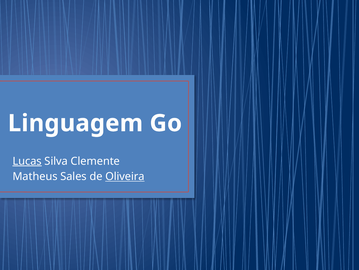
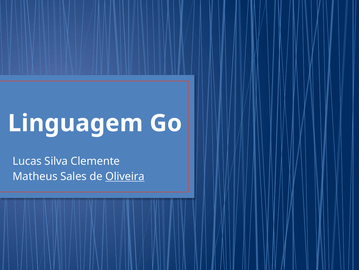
Lucas underline: present -> none (27, 161)
